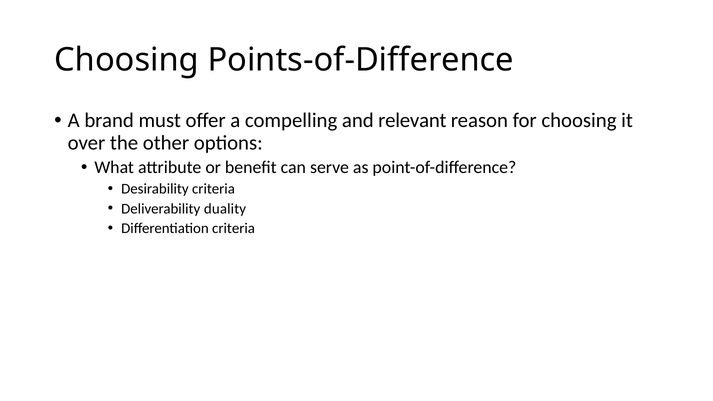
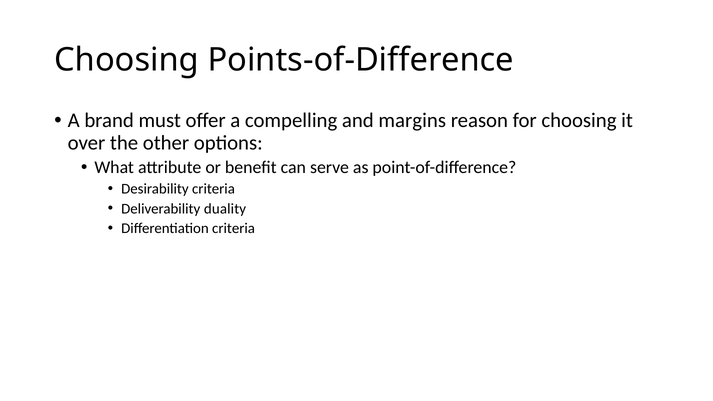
relevant: relevant -> margins (412, 121)
